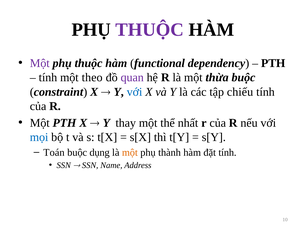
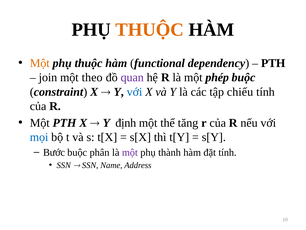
THUỘC colour: purple -> orange (150, 30)
Một colour: purple -> orange (40, 63)
tính: tính -> join (48, 77)
thừa: thừa -> phép (217, 77)
thay: thay -> định (126, 123)
nhất: nhất -> tăng (188, 123)
Toán: Toán -> Bước (54, 152)
dụng: dụng -> phân (100, 152)
một colour: orange -> purple (130, 152)
